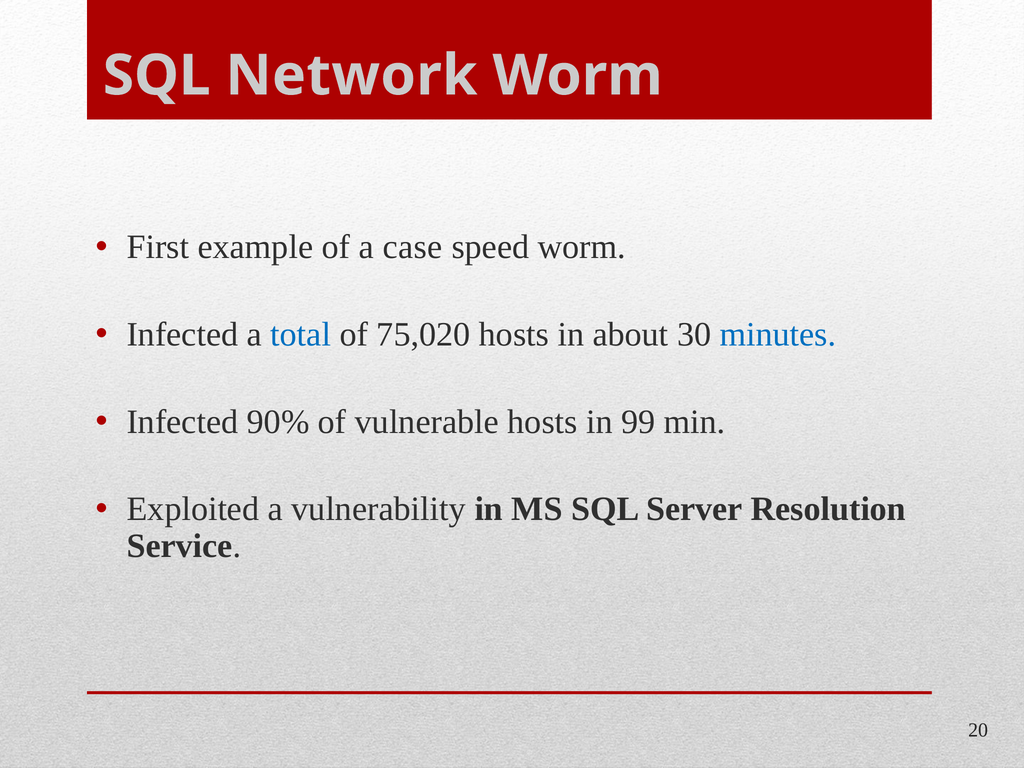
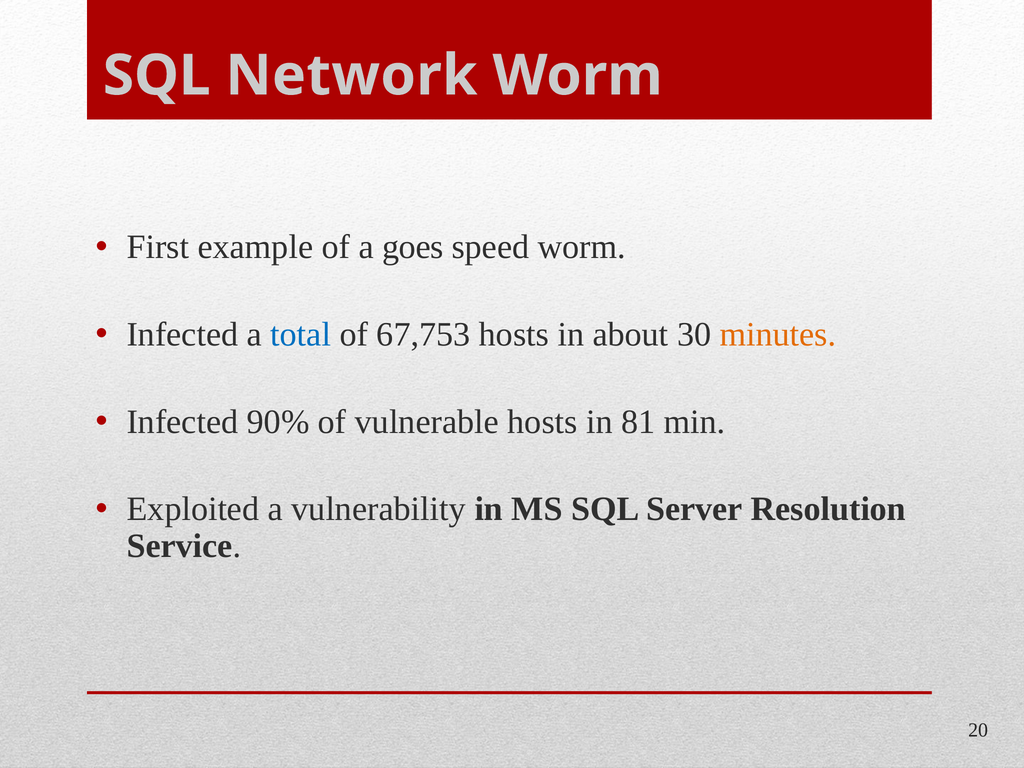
case: case -> goes (413, 247)
75,020: 75,020 -> 67,753 (423, 335)
minutes colour: blue -> orange (778, 335)
99: 99 -> 81 (638, 422)
